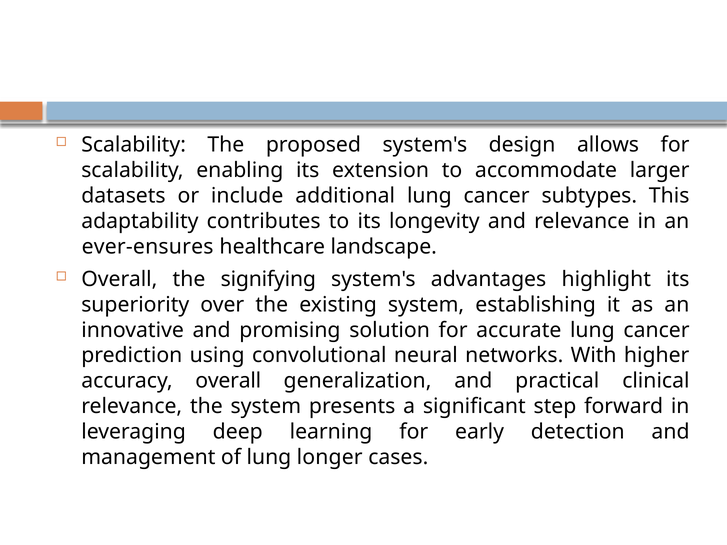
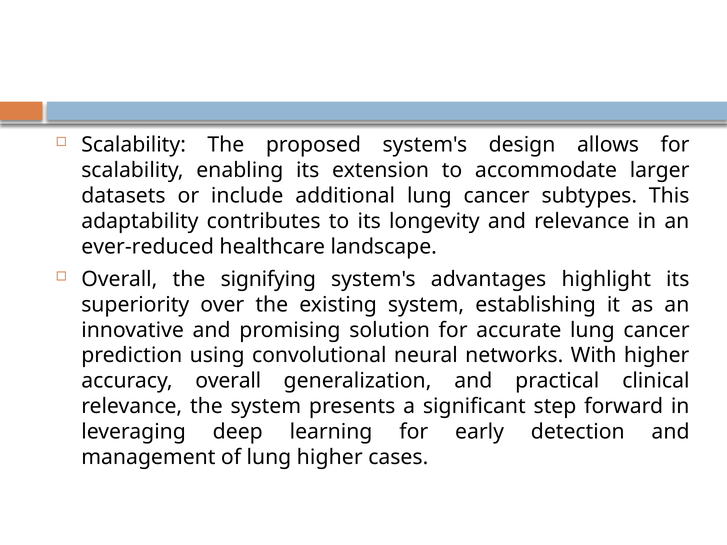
ever-ensures: ever-ensures -> ever-reduced (148, 247)
lung longer: longer -> higher (330, 457)
